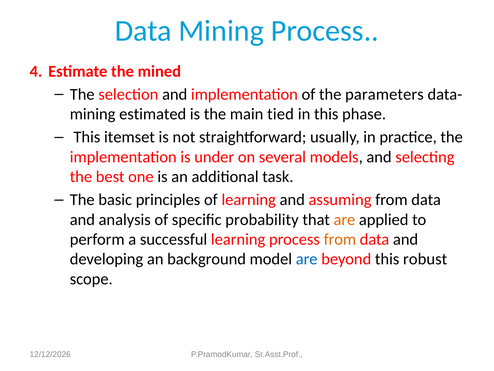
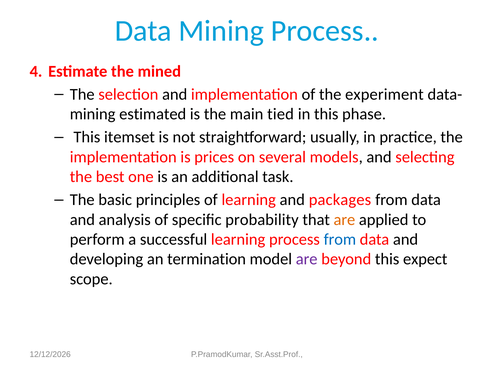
parameters: parameters -> experiment (384, 94)
under: under -> prices (214, 157)
assuming: assuming -> packages (340, 200)
from colour: orange -> blue (340, 239)
background: background -> termination (207, 259)
are colour: blue -> purple (307, 259)
robust: robust -> expect (425, 259)
